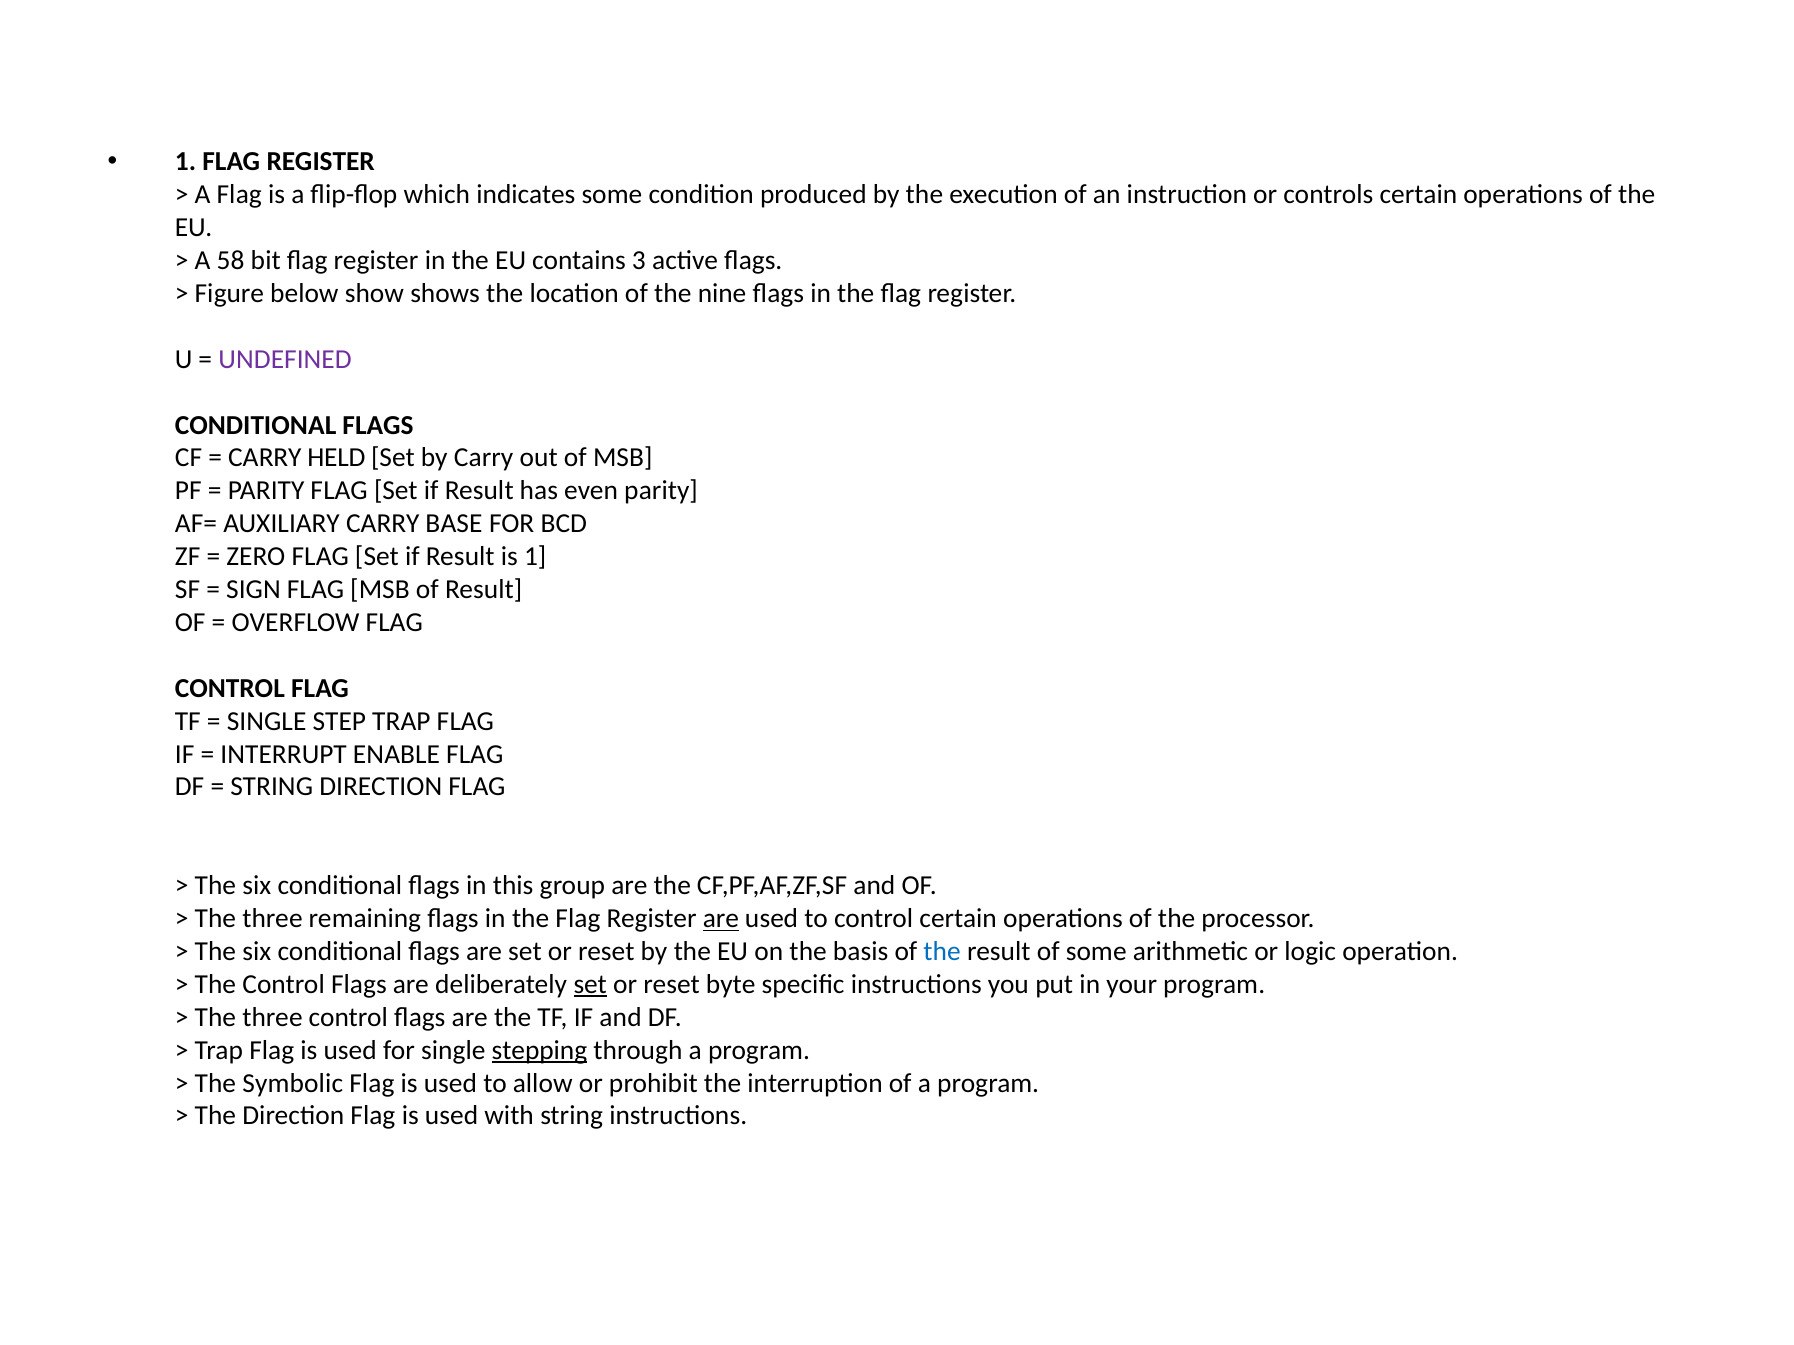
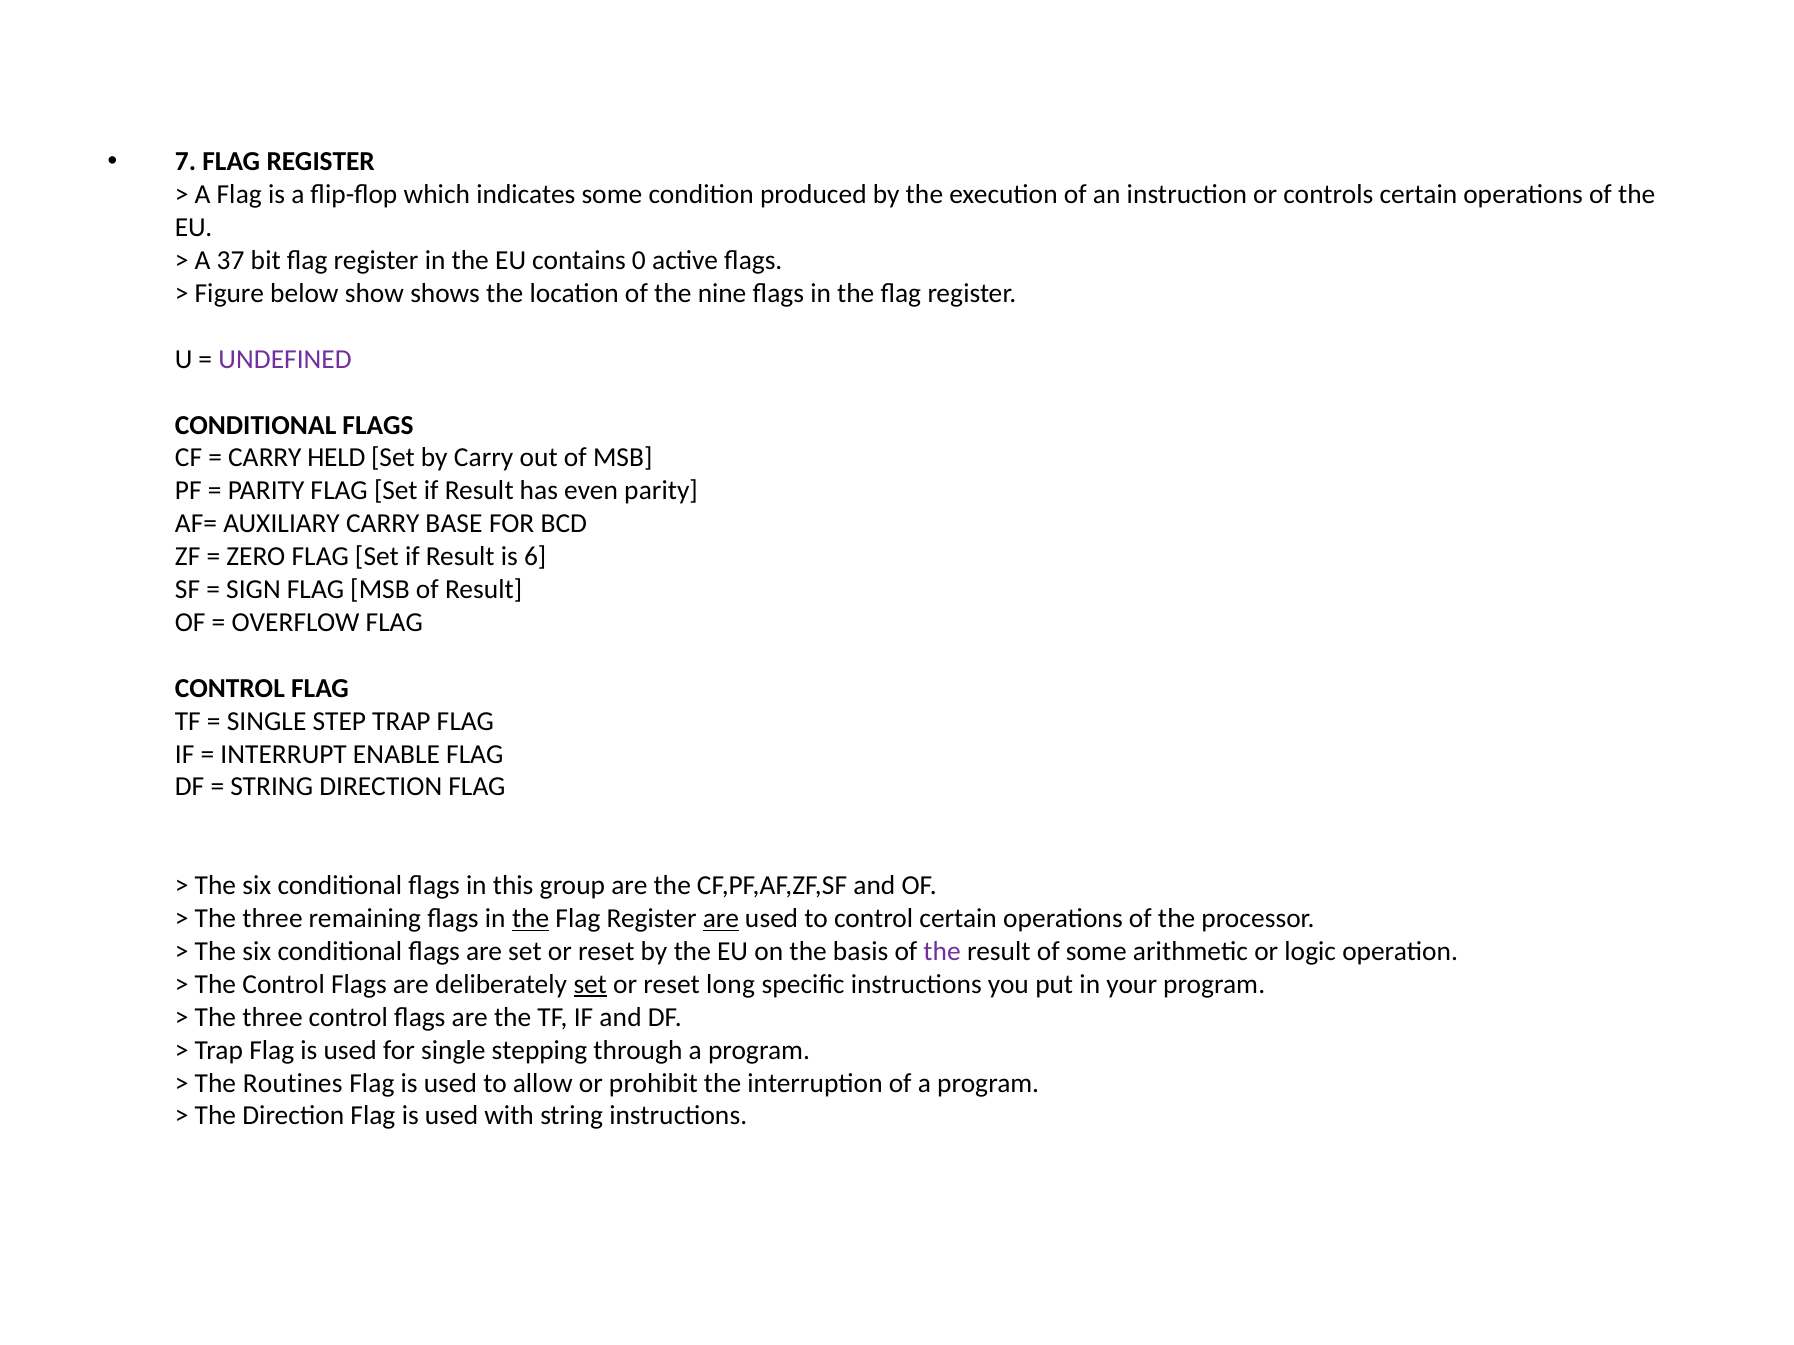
1: 1 -> 7 (186, 162)
58: 58 -> 37 (231, 261)
3: 3 -> 0 (639, 261)
is 1: 1 -> 6 (535, 557)
the underline: none -> present (531, 919)
the colour: blue -> purple (942, 952)
byte: byte -> long (731, 985)
stepping underline: present -> none (539, 1051)
Symbolic: Symbolic -> Routines (293, 1083)
